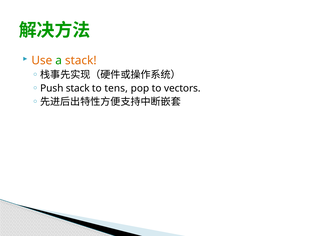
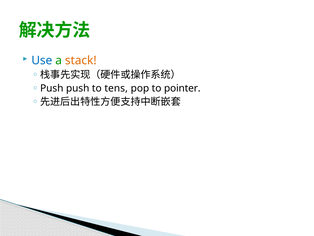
Use colour: orange -> blue (42, 60)
Push stack: stack -> push (78, 88)
vectors: vectors -> pointer (182, 88)
